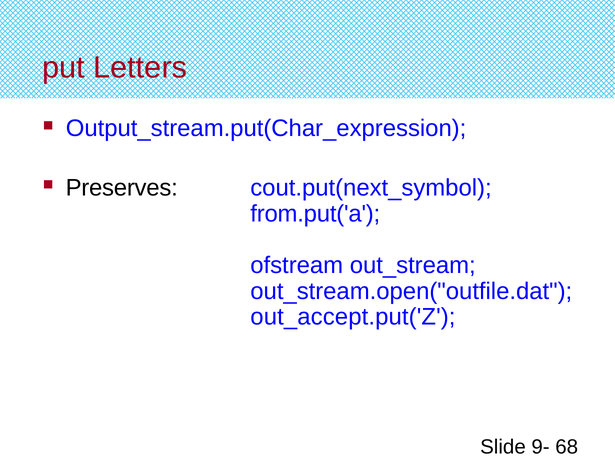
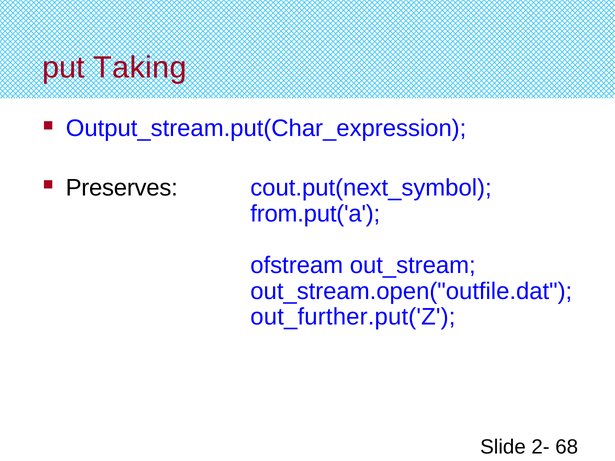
Letters: Letters -> Taking (140, 68)
out_accept.put('Z: out_accept.put('Z -> out_further.put('Z (353, 317)
9-: 9- -> 2- (541, 447)
